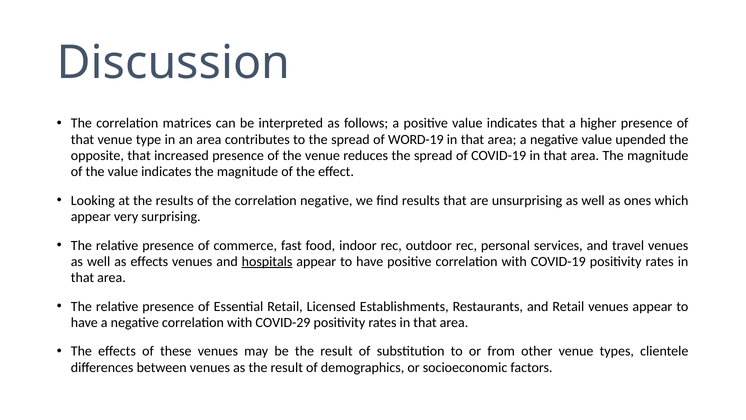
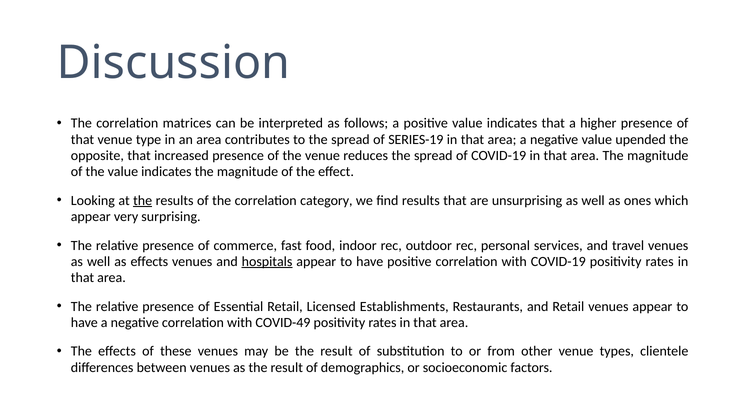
WORD-19: WORD-19 -> SERIES-19 (416, 139)
the underline: none -> present (143, 200)
correlation negative: negative -> category (326, 200)
COVID-29: COVID-29 -> COVID-49 (283, 322)
